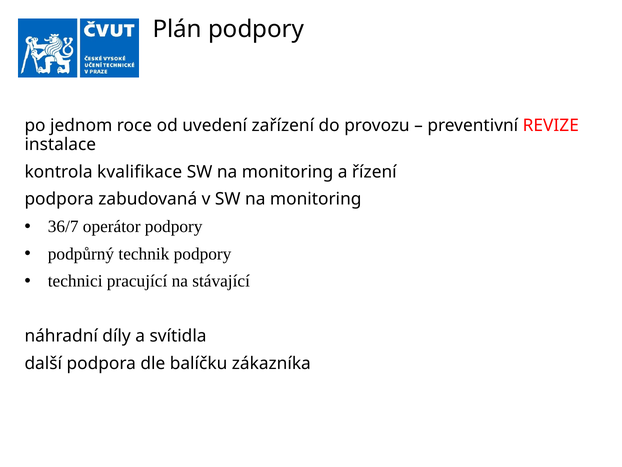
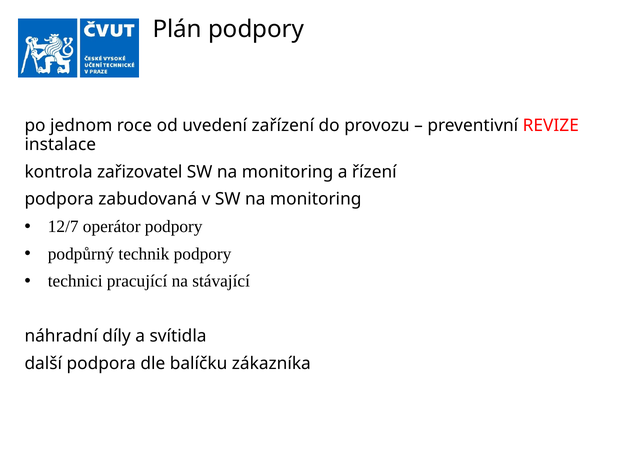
kvalifikace: kvalifikace -> zařizovatel (140, 172)
36/7: 36/7 -> 12/7 (63, 226)
